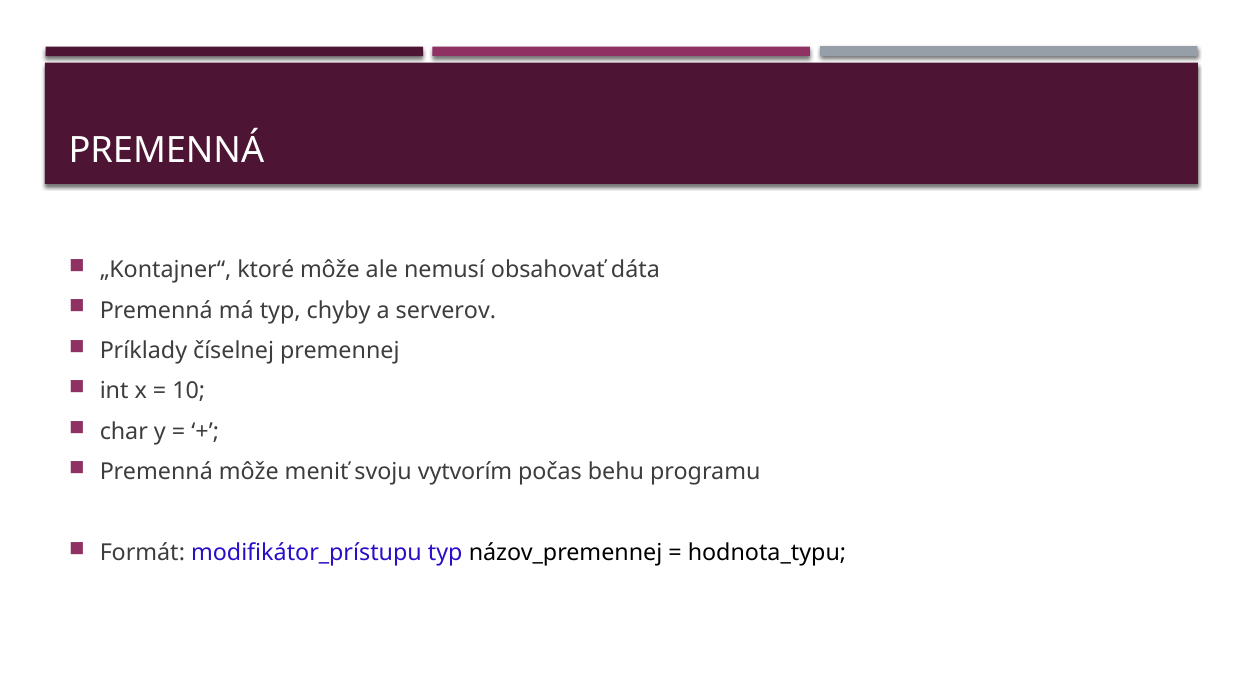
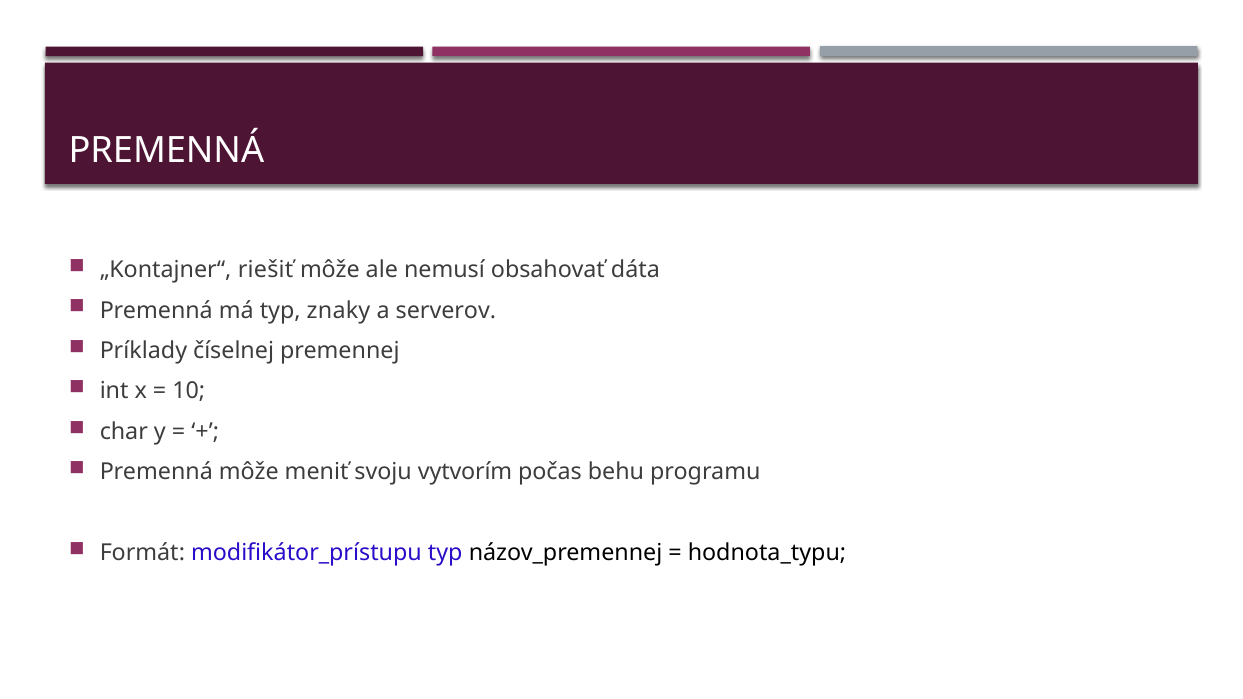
ktoré: ktoré -> riešiť (266, 270)
chyby: chyby -> znaky (339, 310)
